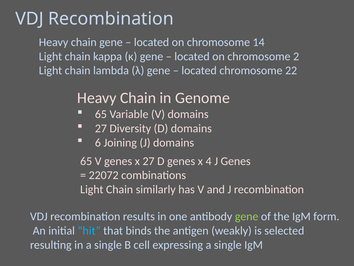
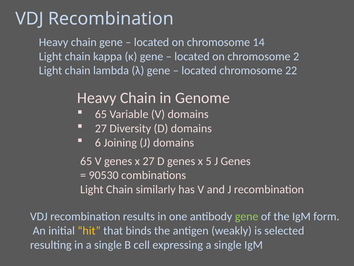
4: 4 -> 5 (209, 161)
22072: 22072 -> 90530 (104, 175)
hit colour: light blue -> yellow (89, 230)
